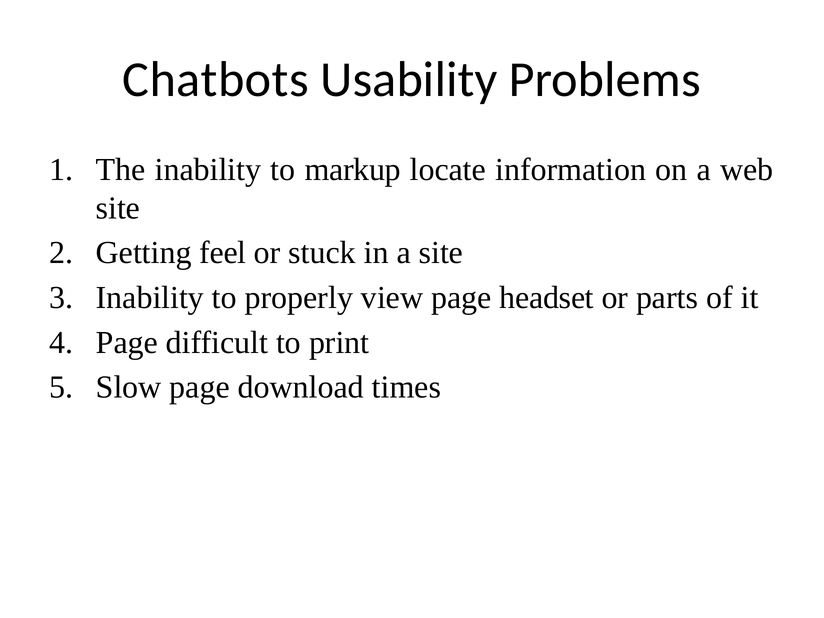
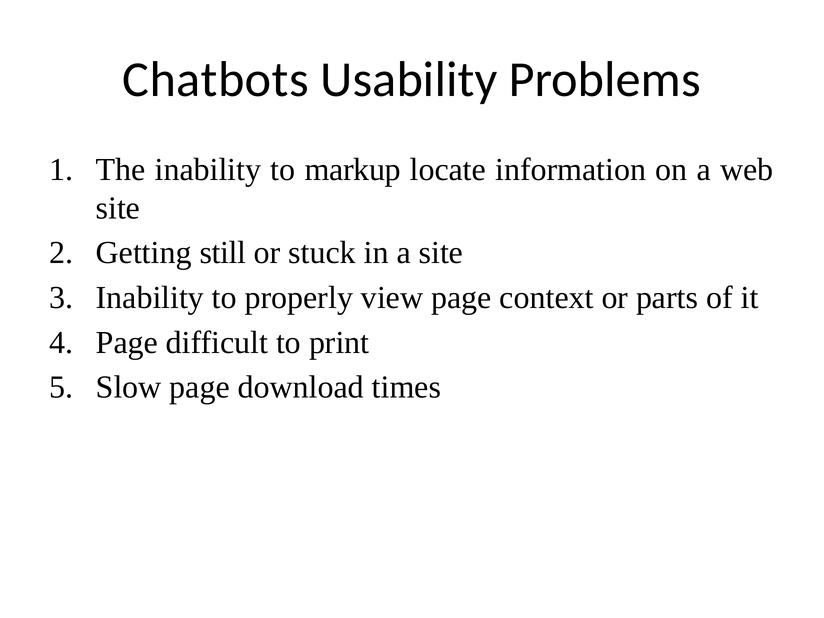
feel: feel -> still (223, 253)
headset: headset -> context (547, 298)
